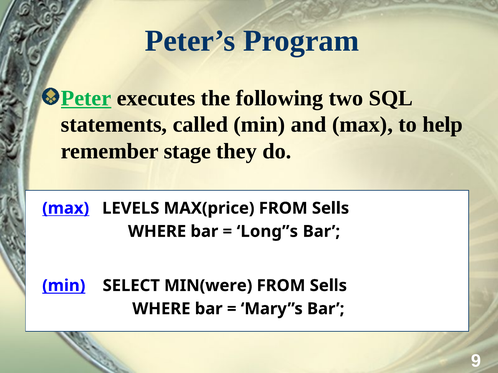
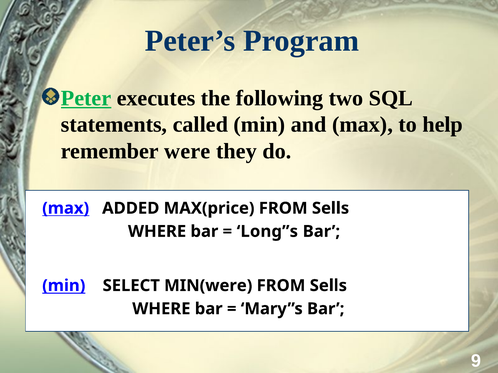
stage: stage -> were (187, 151)
LEVELS: LEVELS -> ADDED (131, 208)
